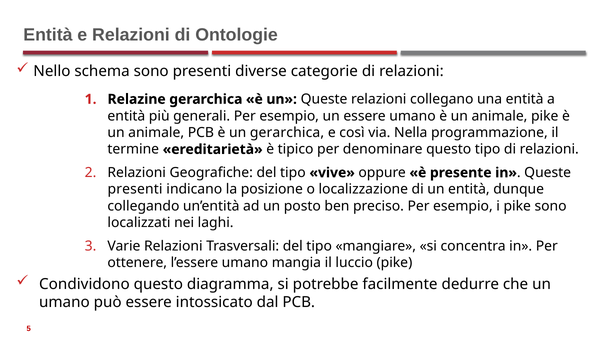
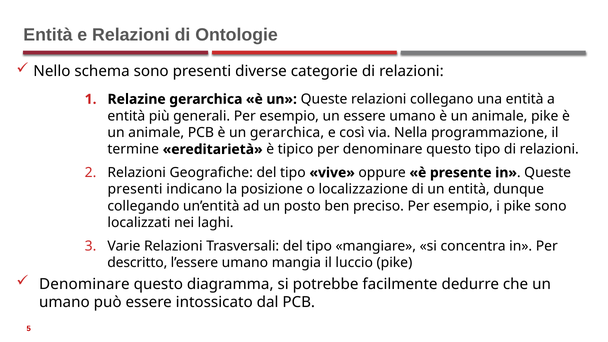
ottenere: ottenere -> descritto (137, 263)
Condividono: Condividono -> Denominare (84, 284)
